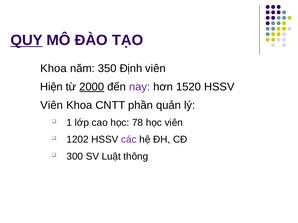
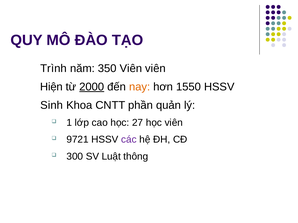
QUY underline: present -> none (27, 40)
Khoa: Khoa -> Trình (54, 69)
350 Định: Định -> Viên (131, 69)
nay colour: purple -> orange (140, 87)
1520: 1520 -> 1550 (189, 87)
Viên: Viên -> Sinh (52, 105)
78: 78 -> 27 (138, 123)
1202: 1202 -> 9721 (78, 140)
